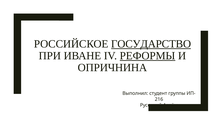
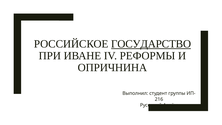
РЕФОРМЫ underline: present -> none (148, 56)
